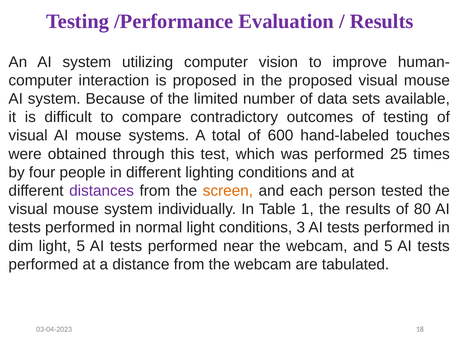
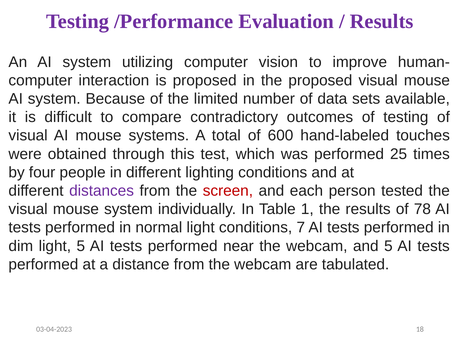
screen colour: orange -> red (228, 191)
80: 80 -> 78 (422, 209)
3: 3 -> 7 (301, 228)
